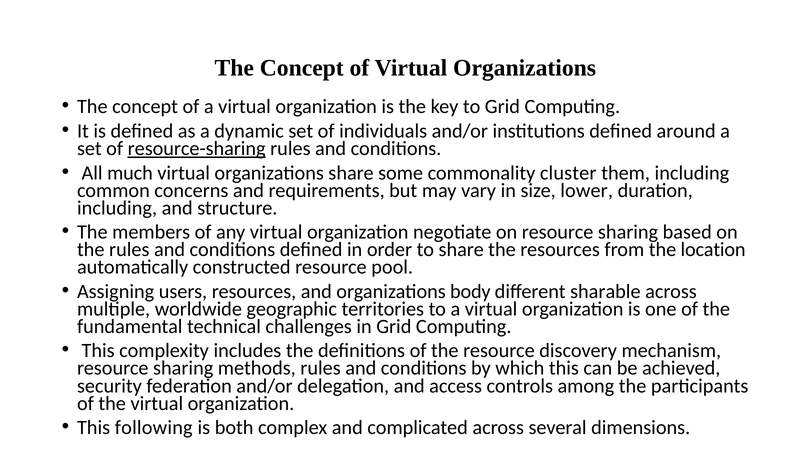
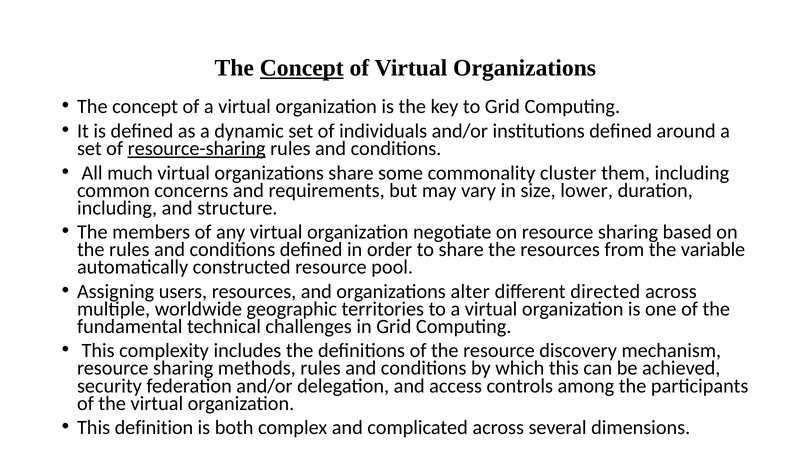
Concept underline: none -> present (302, 68)
location: location -> variable (713, 250)
body: body -> alter (470, 292)
sharable: sharable -> directed (605, 292)
following: following -> definition (154, 428)
